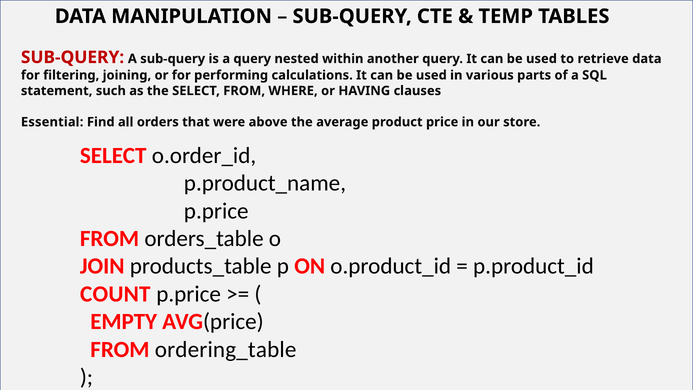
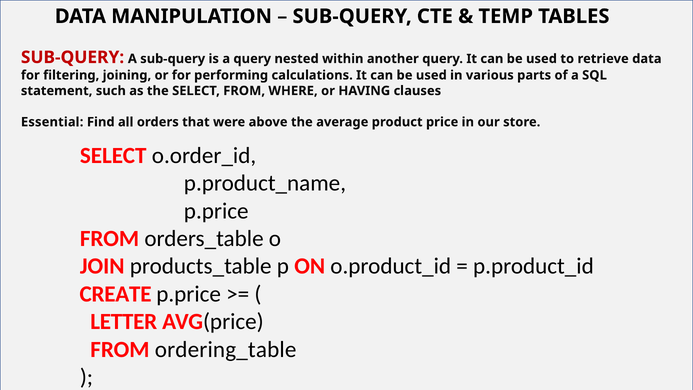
COUNT: COUNT -> CREATE (116, 294)
EMPTY: EMPTY -> LETTER (124, 322)
